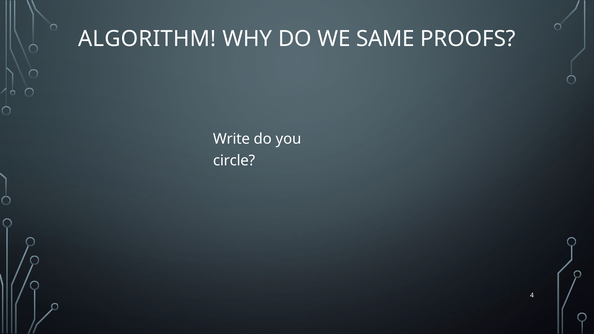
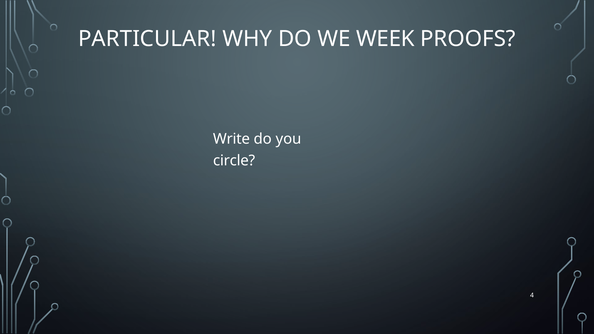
ALGORITHM: ALGORITHM -> PARTICULAR (147, 39)
SAME: SAME -> WEEK (385, 39)
